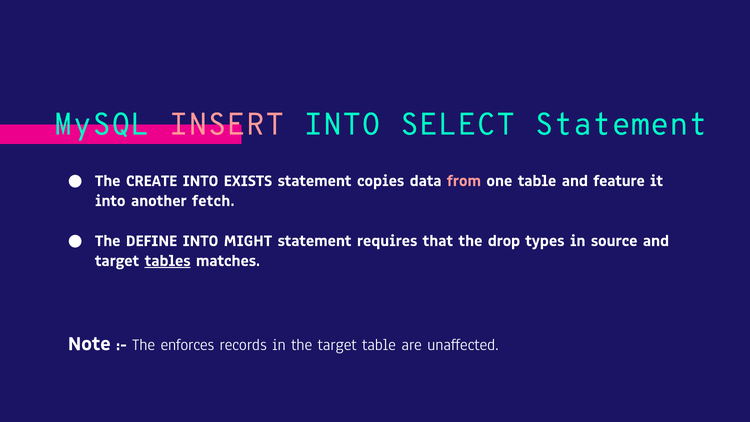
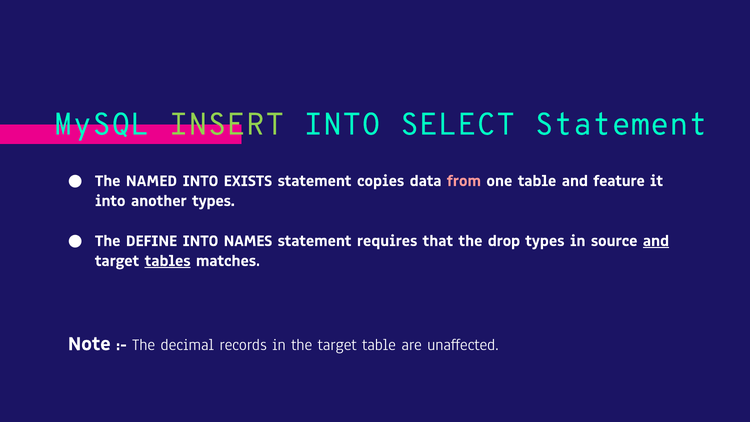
INSERT colour: pink -> light green (227, 124)
CREATE: CREATE -> NAMED (151, 180)
another fetch: fetch -> types (213, 200)
MIGHT: MIGHT -> NAMES (248, 240)
and underline: none -> present (656, 240)
enforces: enforces -> decimal (187, 345)
